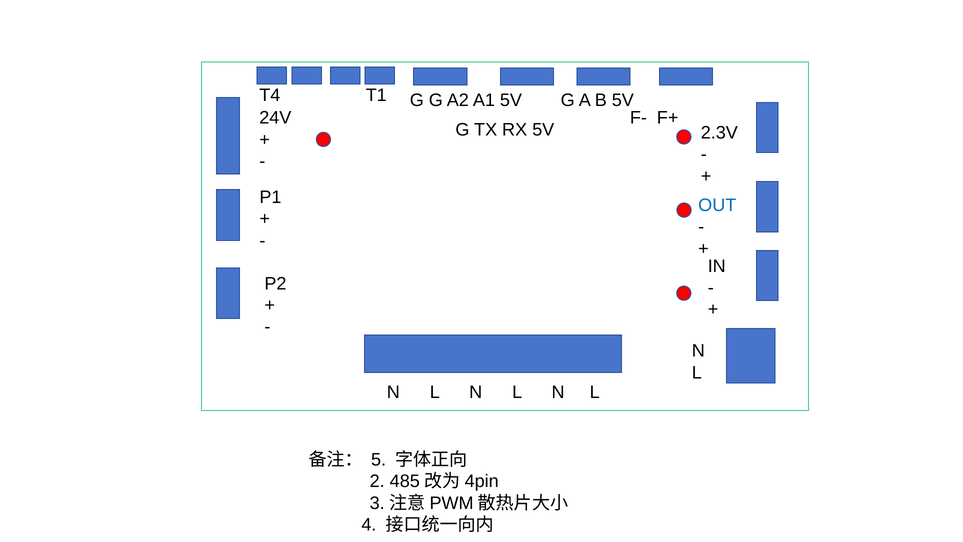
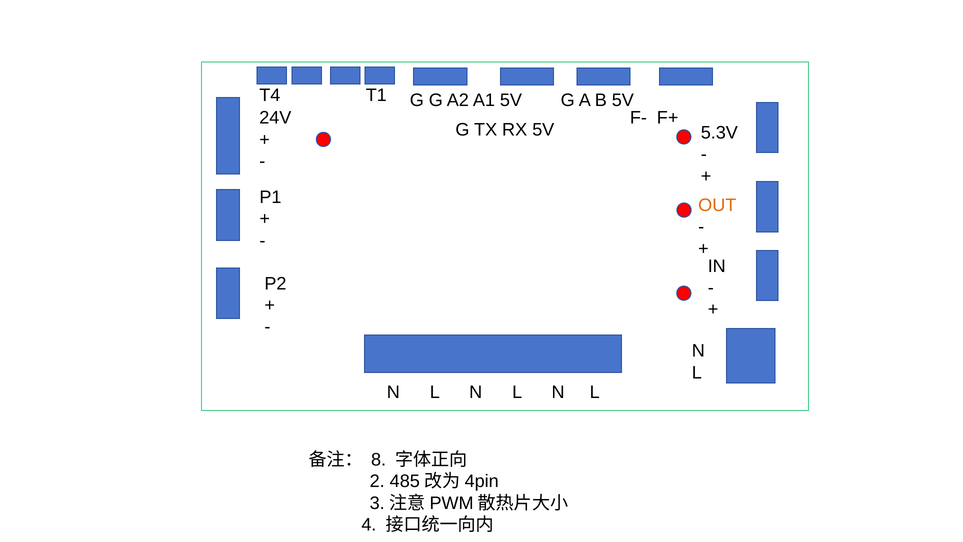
2.3V: 2.3V -> 5.3V (719, 133)
OUT colour: blue -> orange (717, 205)
5: 5 -> 8 (379, 459)
